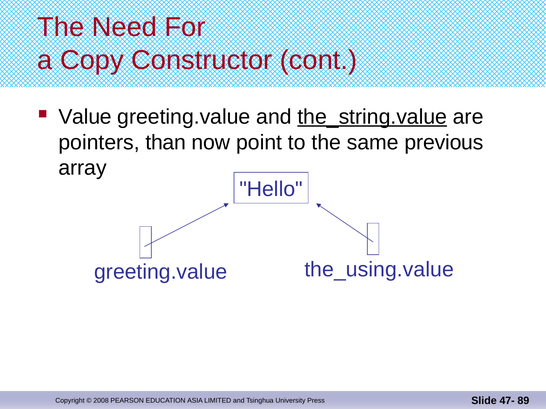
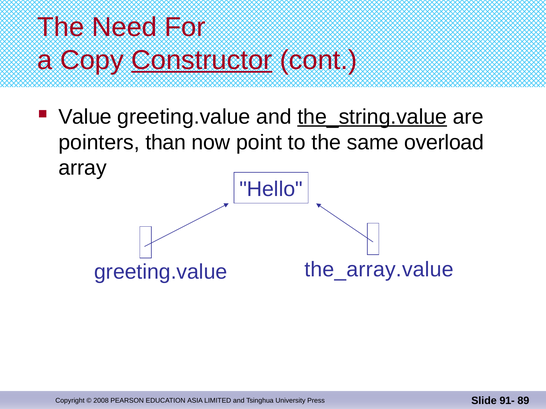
Constructor underline: none -> present (202, 60)
previous: previous -> overload (444, 143)
the_using.value: the_using.value -> the_array.value (379, 270)
47-: 47- -> 91- (507, 401)
